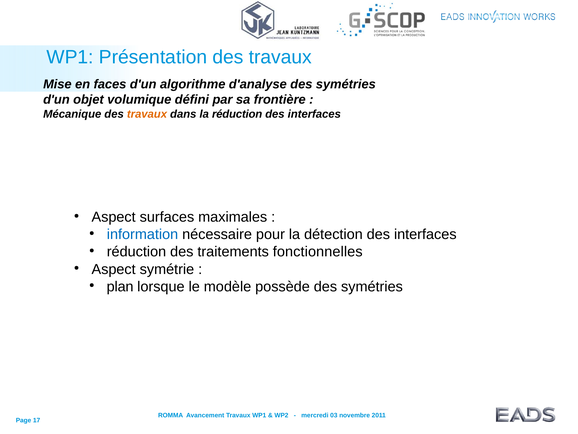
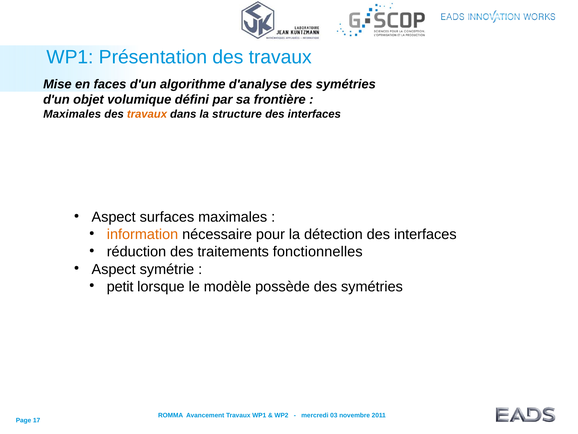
Mécanique: Mécanique -> Maximales (72, 114)
la réduction: réduction -> structure (237, 114)
information colour: blue -> orange (143, 234)
plan: plan -> petit (120, 286)
